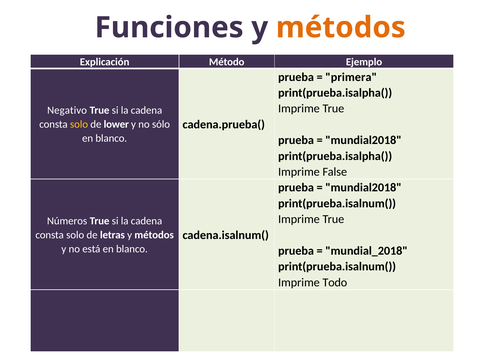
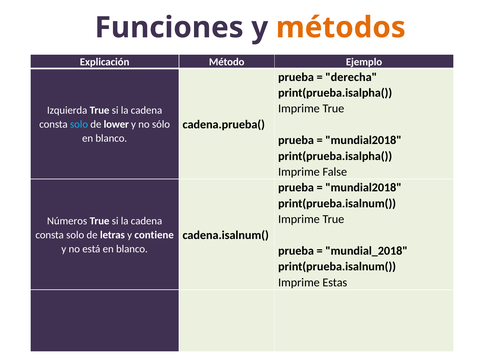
primera: primera -> derecha (351, 77)
Negativo: Negativo -> Izquierda (67, 110)
solo colour: yellow -> light blue (79, 124)
letras y métodos: métodos -> contiene (154, 235)
Todo: Todo -> Estas (335, 282)
